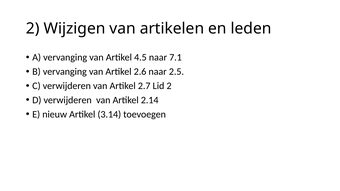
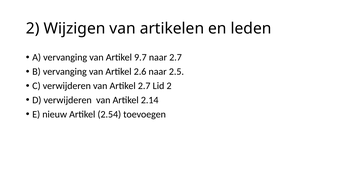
4.5: 4.5 -> 9.7 (140, 57)
naar 7.1: 7.1 -> 2.7 (176, 57)
3.14: 3.14 -> 2.54 (109, 115)
